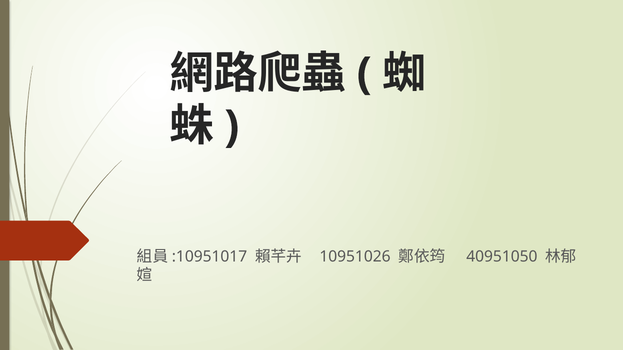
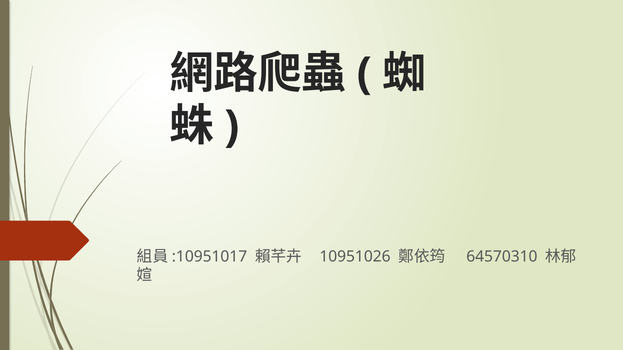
40951050: 40951050 -> 64570310 (502, 257)
